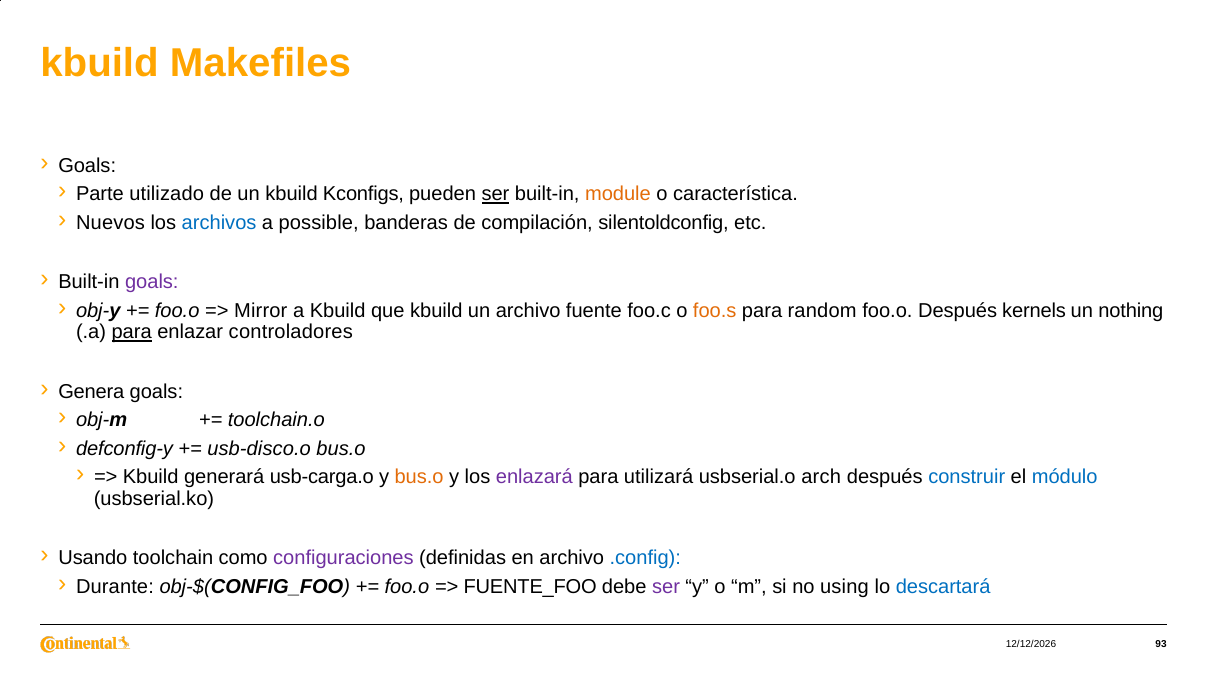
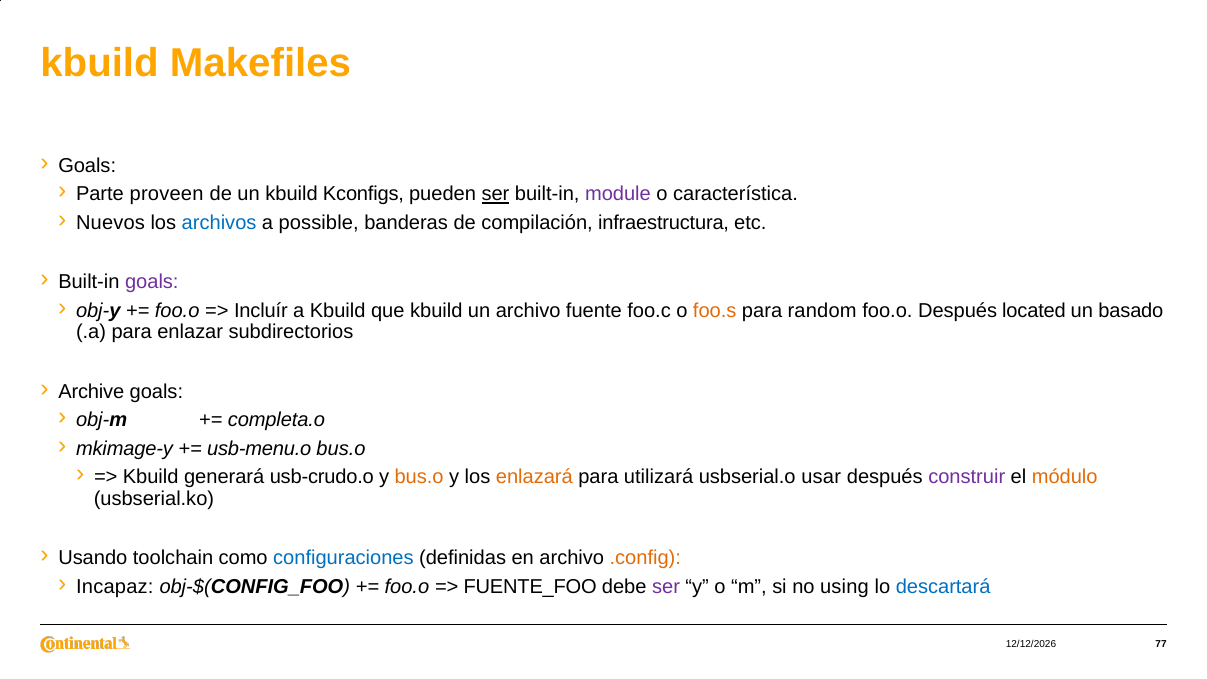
utilizado: utilizado -> proveen (167, 194)
module colour: orange -> purple (618, 194)
silentoldconfig: silentoldconfig -> infraestructura (664, 223)
Mirror: Mirror -> Incluír (261, 311)
kernels: kernels -> located (1034, 311)
nothing: nothing -> basado (1131, 311)
para underline: present -> none (132, 332)
controladores: controladores -> subdirectorios (291, 332)
Genera: Genera -> Archive (91, 392)
toolchain.o: toolchain.o -> completa.o (276, 420)
defconfig-y: defconfig-y -> mkimage-y (125, 449)
usb-disco.o: usb-disco.o -> usb-menu.o (259, 449)
usb-carga.o: usb-carga.o -> usb-crudo.o (322, 477)
enlazará colour: purple -> orange (534, 477)
arch: arch -> usar (821, 477)
construir colour: blue -> purple (967, 477)
módulo colour: blue -> orange (1065, 477)
configuraciones colour: purple -> blue (343, 558)
.config colour: blue -> orange (645, 558)
Durante: Durante -> Incapaz (115, 587)
93: 93 -> 77 (1161, 644)
